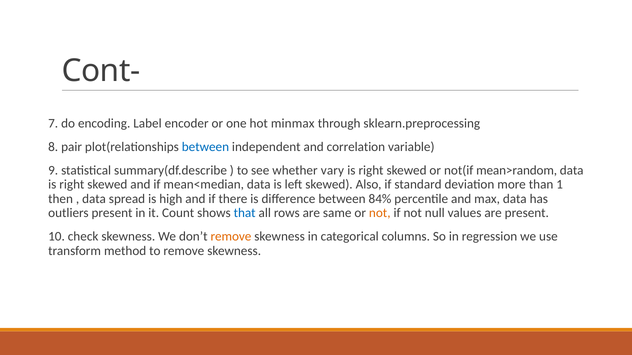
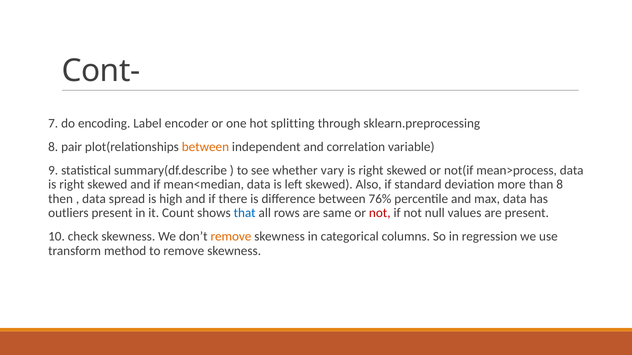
minmax: minmax -> splitting (293, 124)
between colour: blue -> orange (205, 147)
mean>random: mean>random -> mean>process (517, 171)
than 1: 1 -> 8 (560, 185)
84%: 84% -> 76% (380, 199)
not colour: orange -> red (380, 213)
